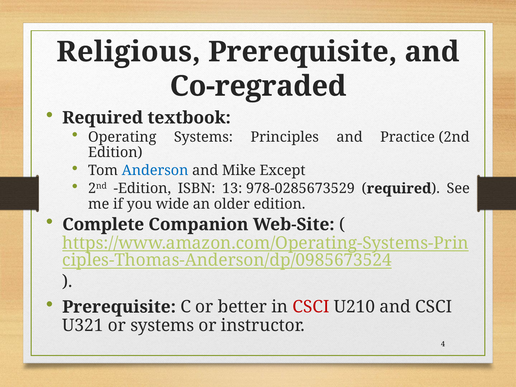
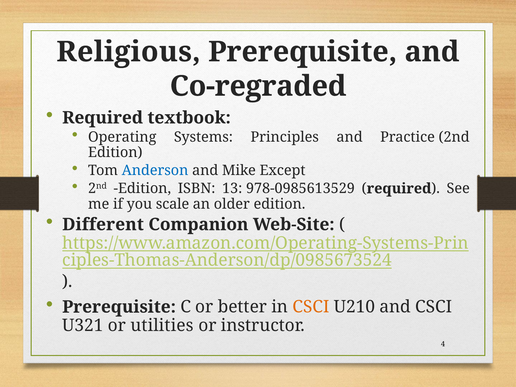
978-0285673529: 978-0285673529 -> 978-0985613529 (300, 189)
wide: wide -> scale (173, 204)
Complete: Complete -> Different (103, 224)
CSCI colour: red -> orange (311, 307)
or systems: systems -> utilities (162, 325)
